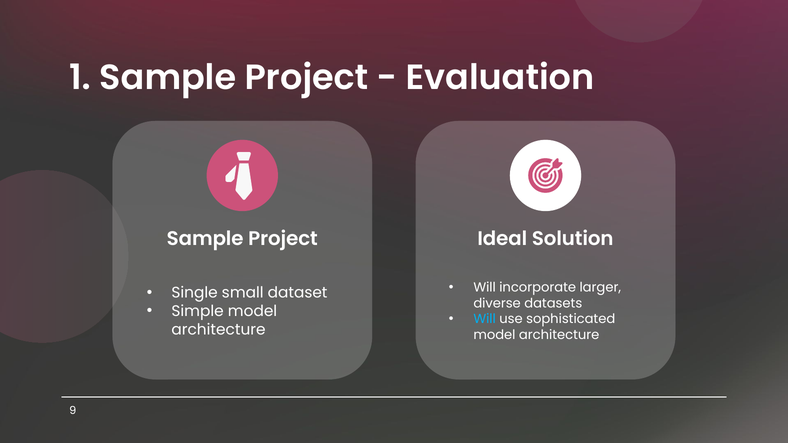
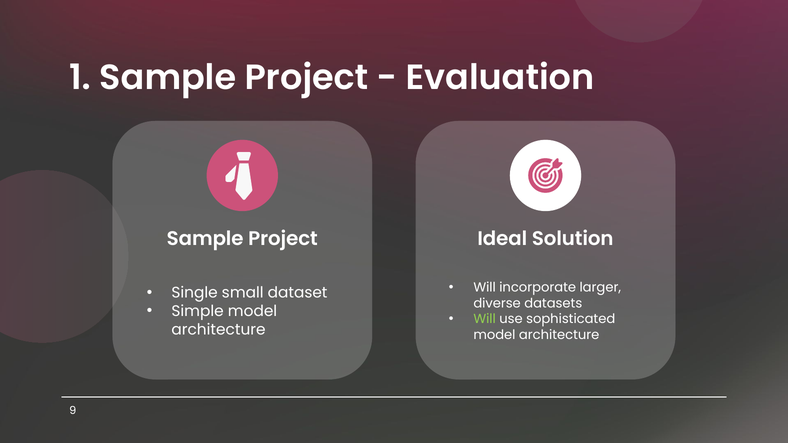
Will colour: light blue -> light green (485, 319)
